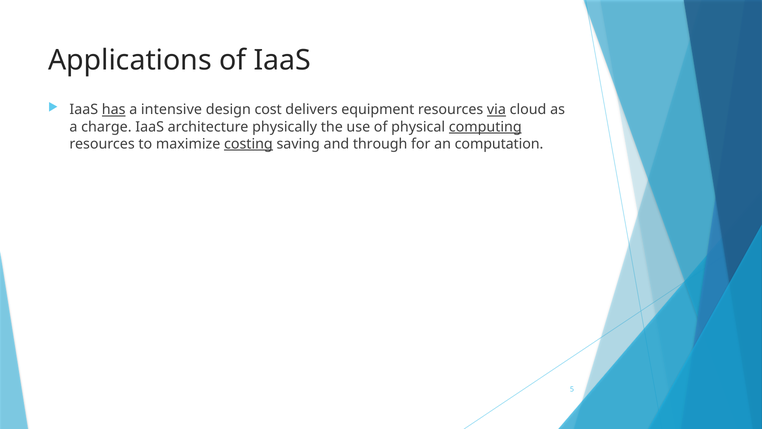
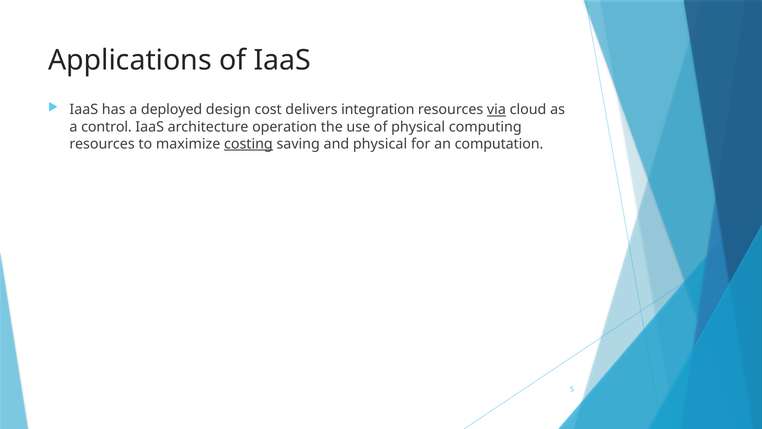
has underline: present -> none (114, 110)
intensive: intensive -> deployed (172, 110)
equipment: equipment -> integration (378, 110)
charge: charge -> control (106, 127)
physically: physically -> operation (285, 127)
computing underline: present -> none (485, 127)
and through: through -> physical (380, 144)
